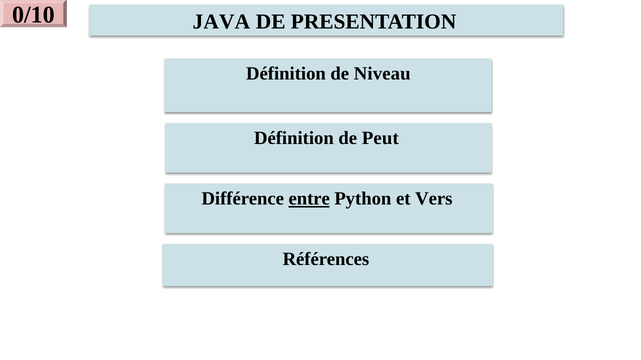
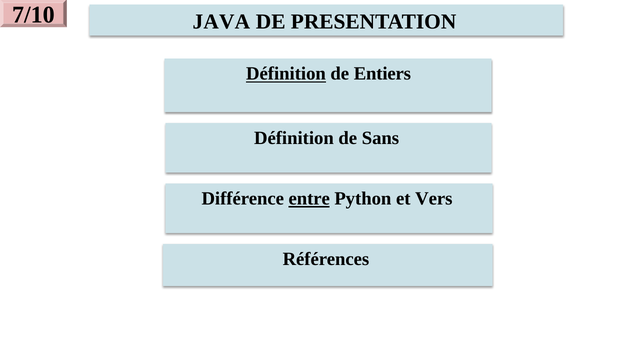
0/10: 0/10 -> 7/10 (33, 15)
Définition underline: none -> present (286, 74)
Niveau: Niveau -> Entiers (382, 74)
Peut: Peut -> Sans (380, 139)
